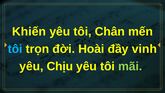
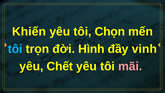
Chân: Chân -> Chọn (110, 32)
Hoài: Hoài -> Hình (91, 49)
Chịu: Chịu -> Chết (60, 66)
mãi colour: light green -> pink (130, 66)
